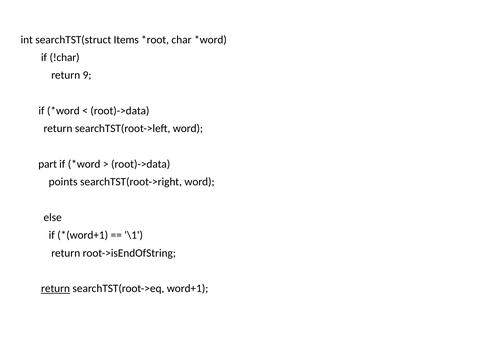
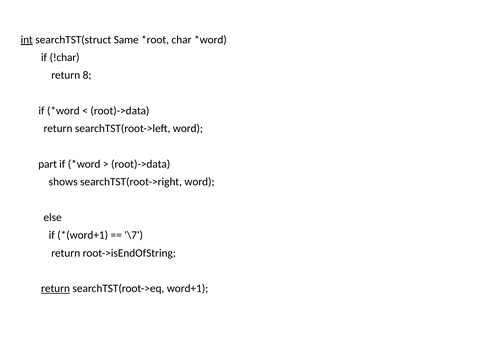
int underline: none -> present (27, 40)
Items: Items -> Same (126, 40)
9: 9 -> 8 (87, 75)
points: points -> shows (63, 182)
\1: \1 -> \7 (134, 235)
